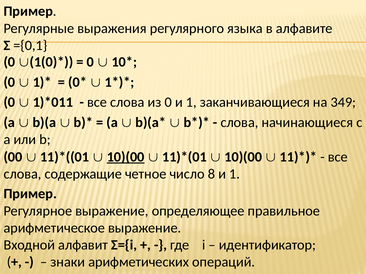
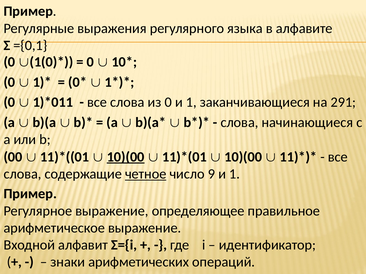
349: 349 -> 291 (343, 102)
четное underline: none -> present (146, 174)
8: 8 -> 9 (211, 174)
